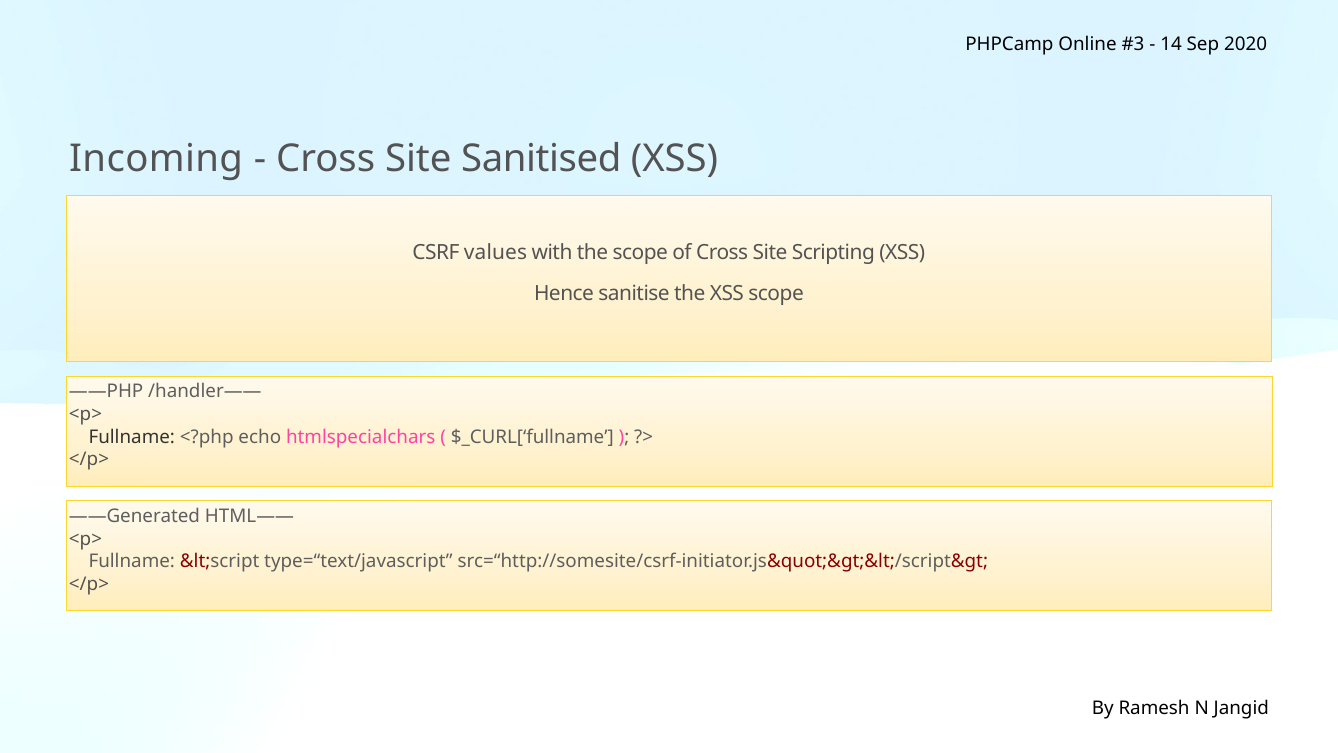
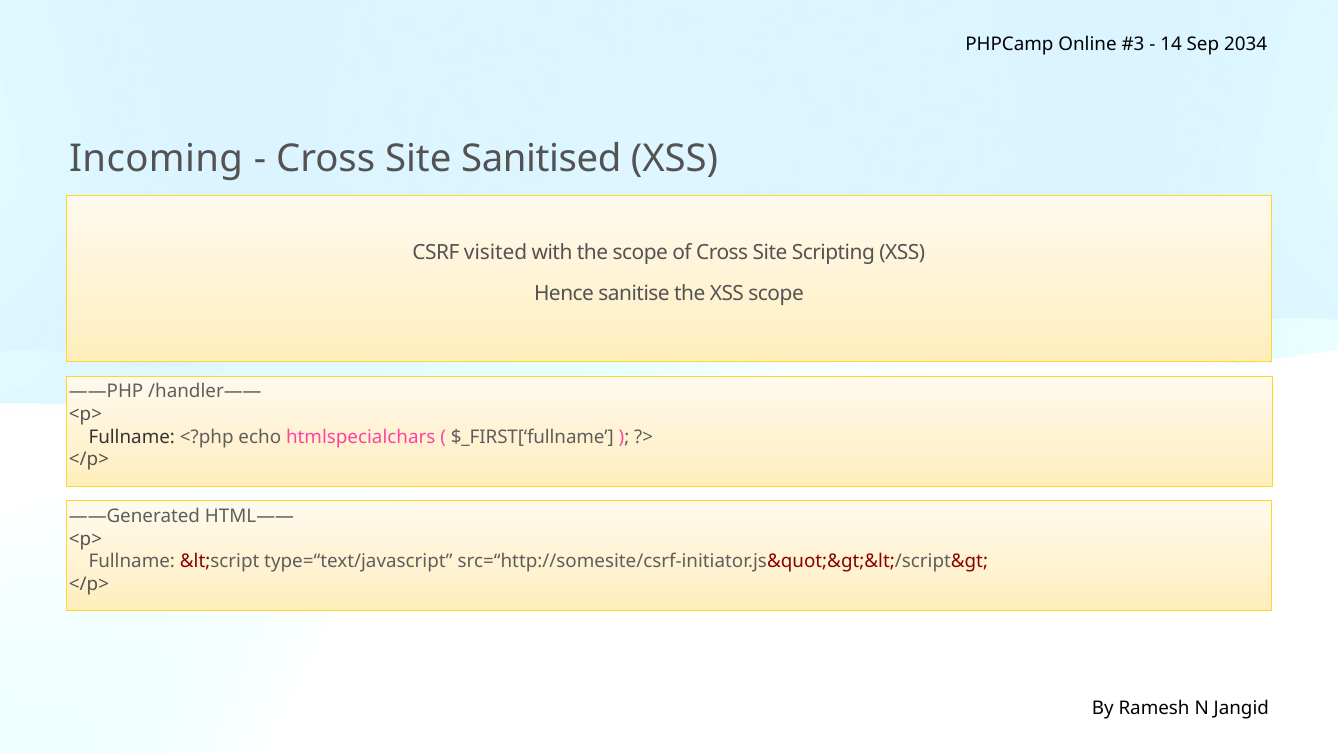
2020: 2020 -> 2034 (1246, 45)
values: values -> visited (496, 253)
$_CURL[‘fullname: $_CURL[‘fullname -> $_FIRST[‘fullname (532, 437)
